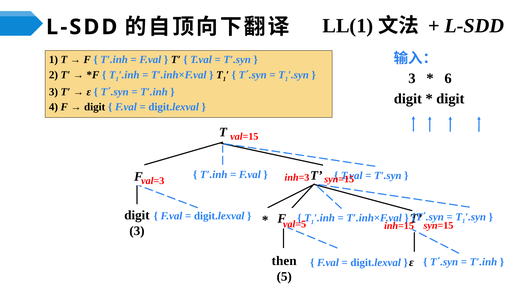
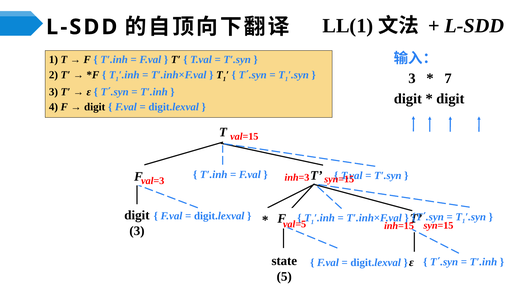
6: 6 -> 7 (448, 79)
then: then -> state (284, 261)
